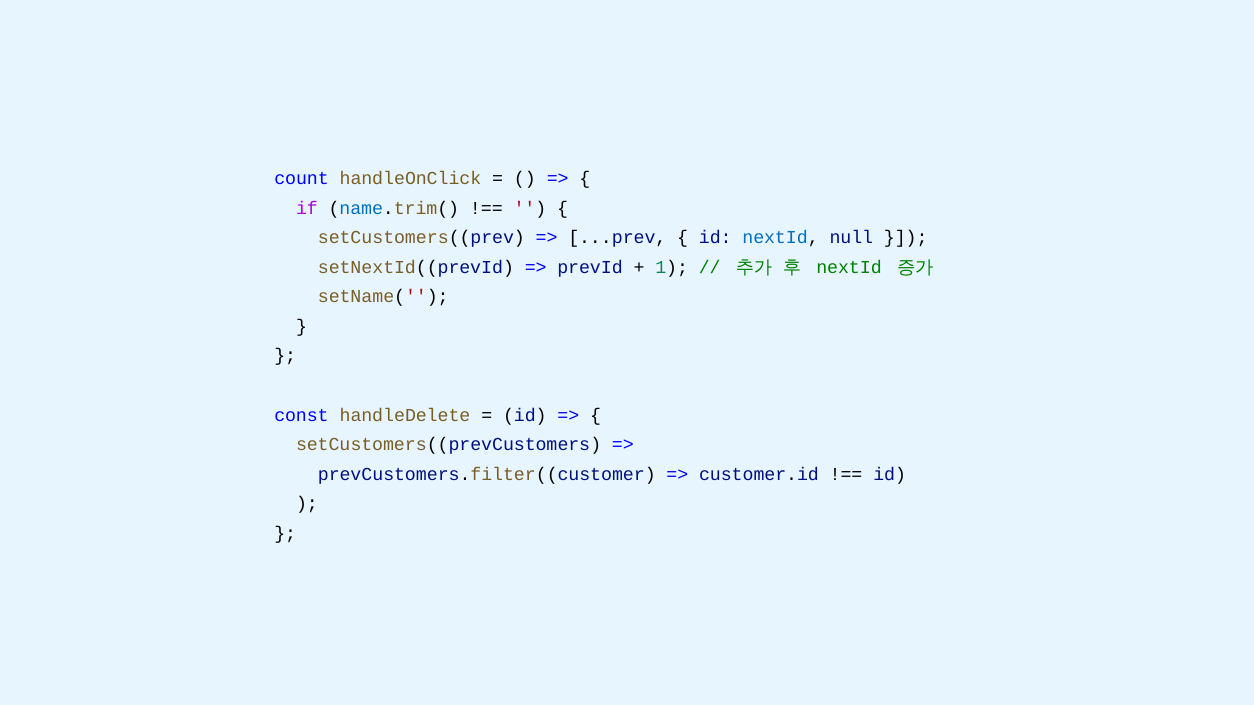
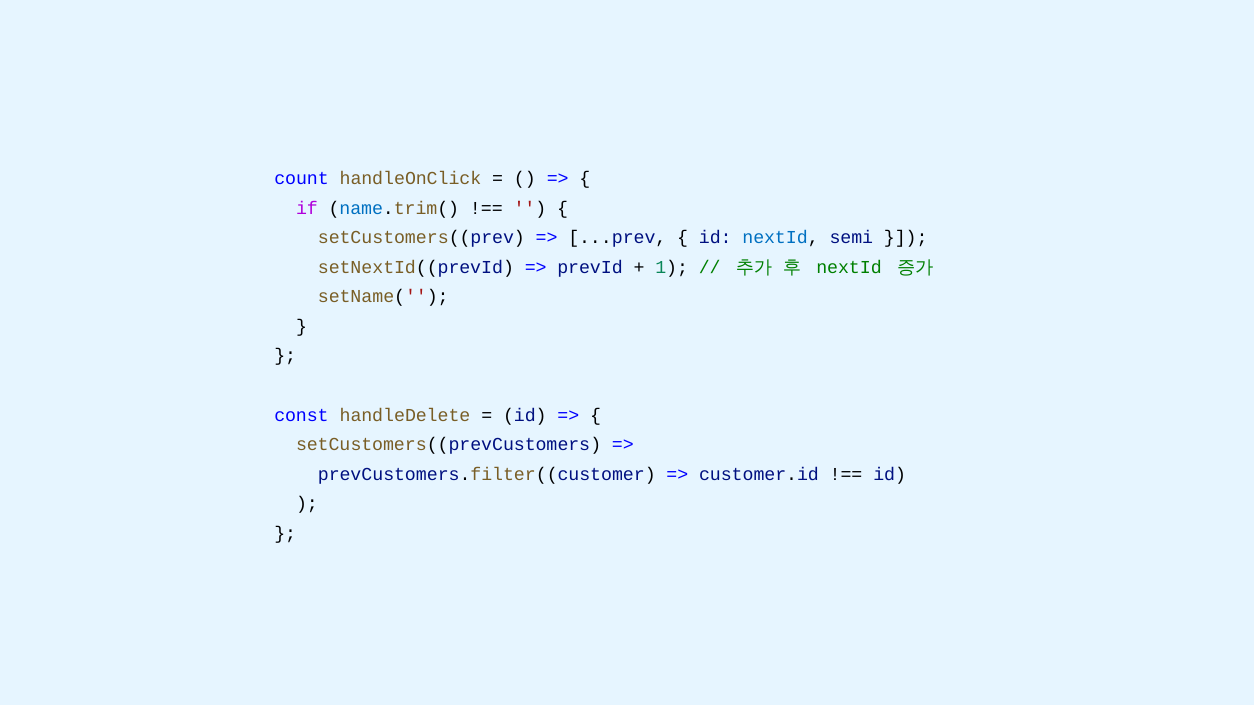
null: null -> semi (851, 238)
